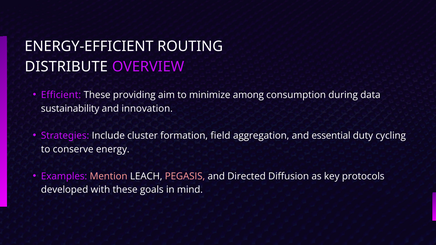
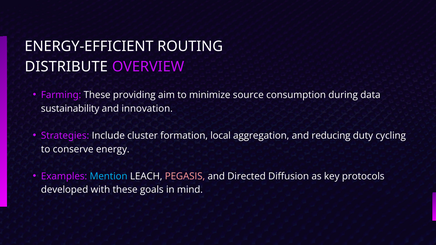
Efficient: Efficient -> Farming (61, 95)
among: among -> source (248, 95)
field: field -> local (221, 136)
essential: essential -> reducing (331, 136)
Mention colour: pink -> light blue (109, 176)
